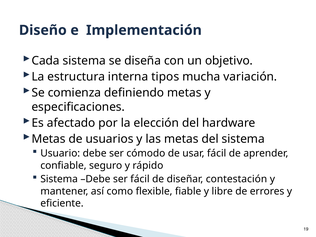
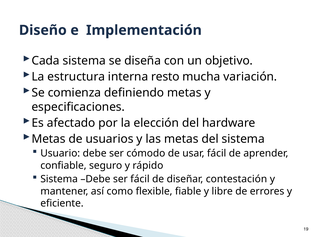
tipos: tipos -> resto (165, 77)
